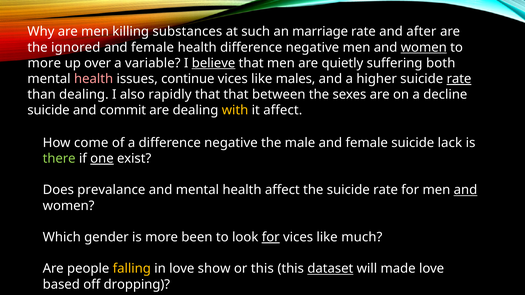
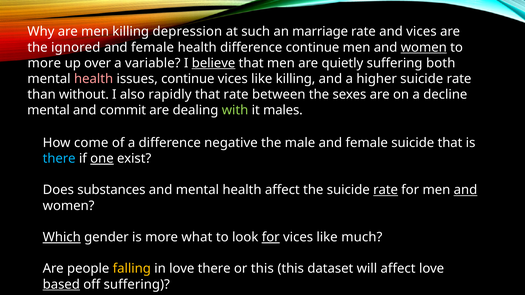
substances: substances -> depression (187, 32)
and after: after -> vices (421, 32)
health difference negative: negative -> continue (313, 47)
like males: males -> killing (296, 79)
rate underline: present -> none (459, 79)
than dealing: dealing -> without (84, 95)
that that: that -> rate (236, 95)
suicide: suicide -> mental (49, 110)
with colour: yellow -> light green (235, 110)
it affect: affect -> males (283, 110)
suicide lack: lack -> that (450, 143)
there colour: light green -> light blue (59, 159)
prevalance: prevalance -> substances (111, 190)
rate underline: none -> present (386, 190)
Which underline: none -> present (62, 237)
been: been -> what (197, 237)
love show: show -> there (214, 269)
dataset underline: present -> none (330, 269)
will made: made -> affect (398, 269)
based underline: none -> present (61, 285)
off dropping: dropping -> suffering (137, 285)
